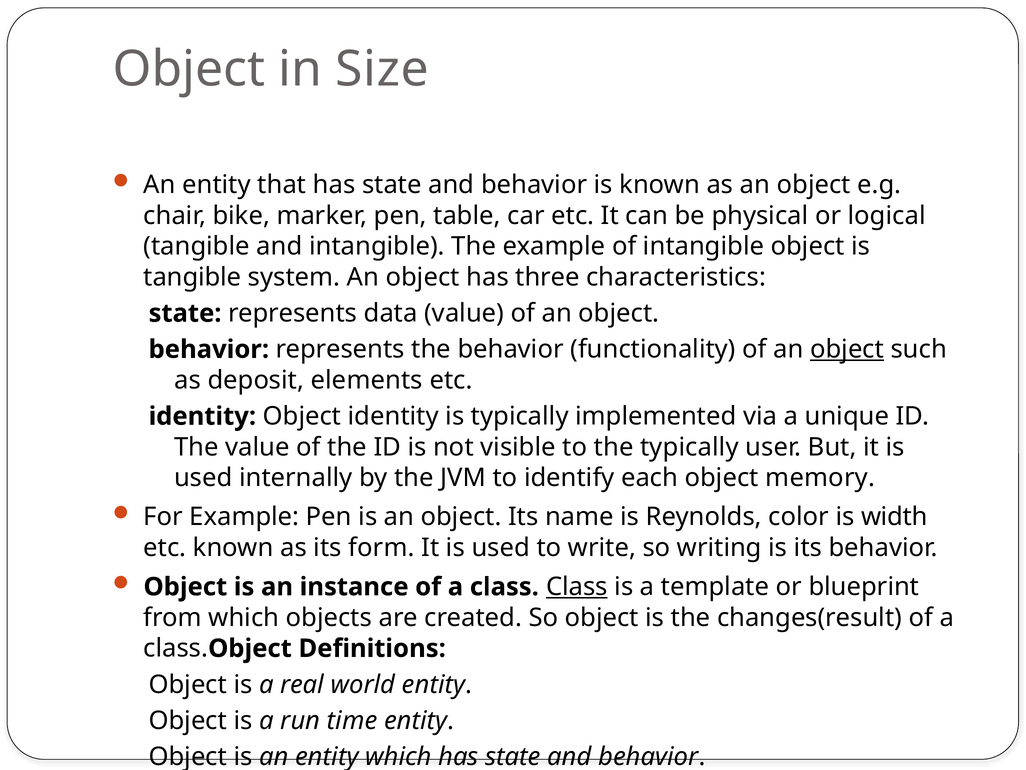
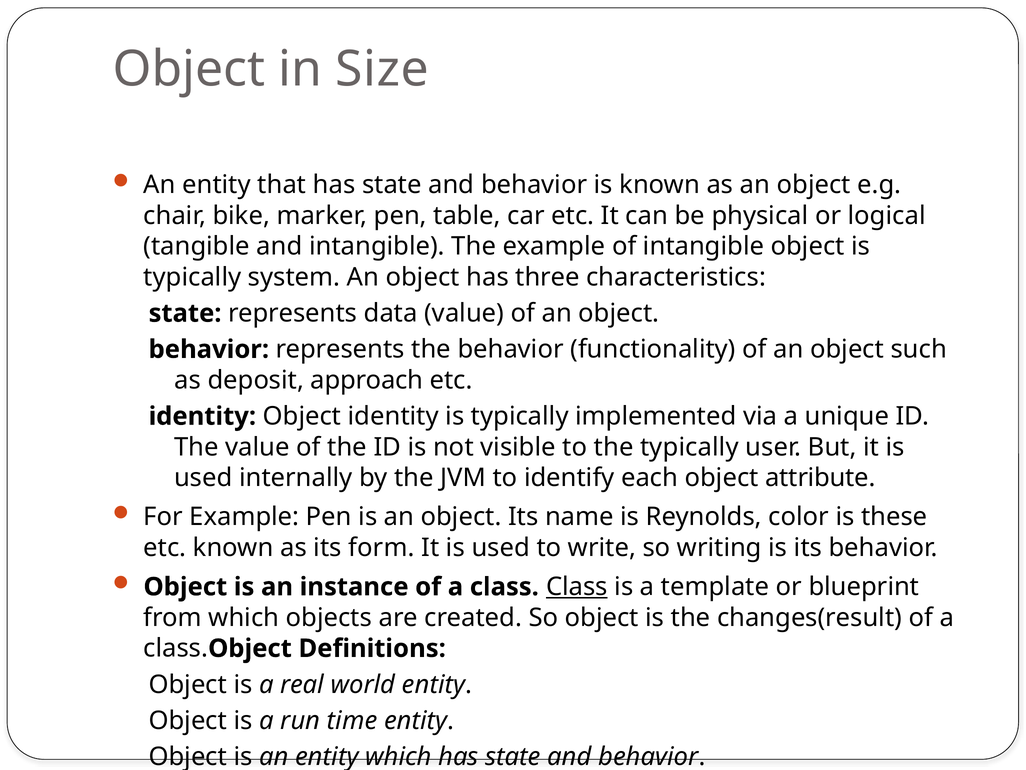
tangible: tangible -> typically (192, 277)
object underline: present -> none (847, 349)
elements: elements -> approach (367, 380)
memory: memory -> attribute (820, 478)
width: width -> these (894, 517)
